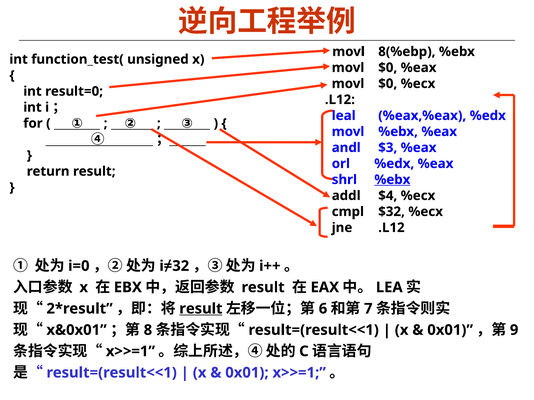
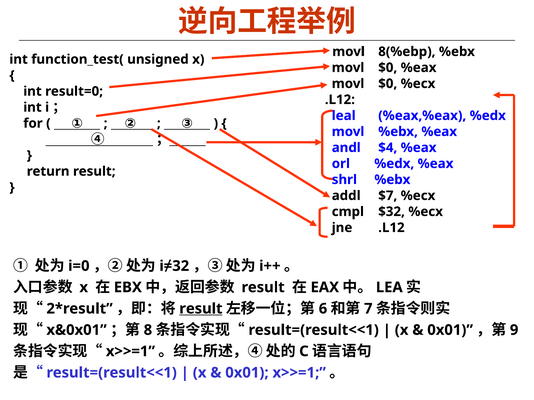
$3: $3 -> $4 (388, 148)
%ebx underline: present -> none (392, 180)
$4: $4 -> $7 (388, 196)
